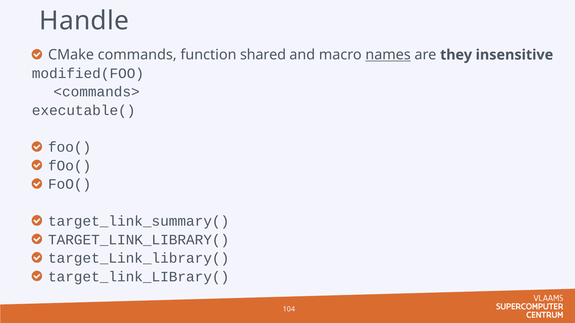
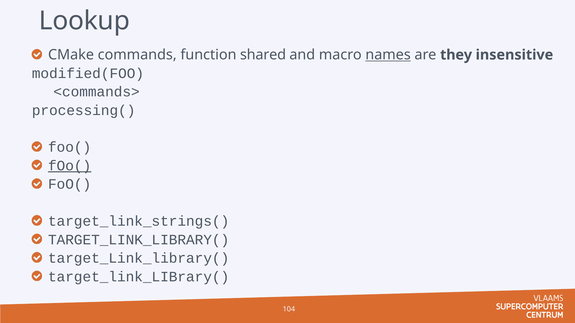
Handle: Handle -> Lookup (84, 21)
executable(: executable( -> processing( (84, 110)
fOo( underline: none -> present (70, 166)
target_link_summary(: target_link_summary( -> target_link_strings( (139, 221)
